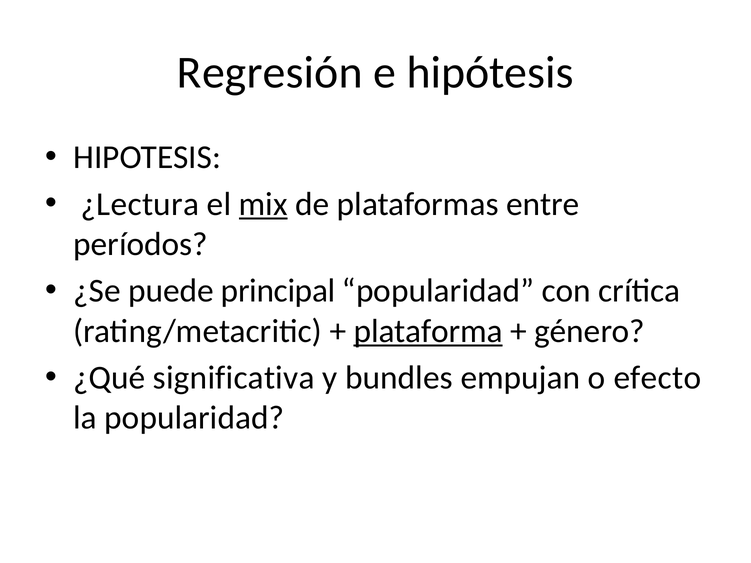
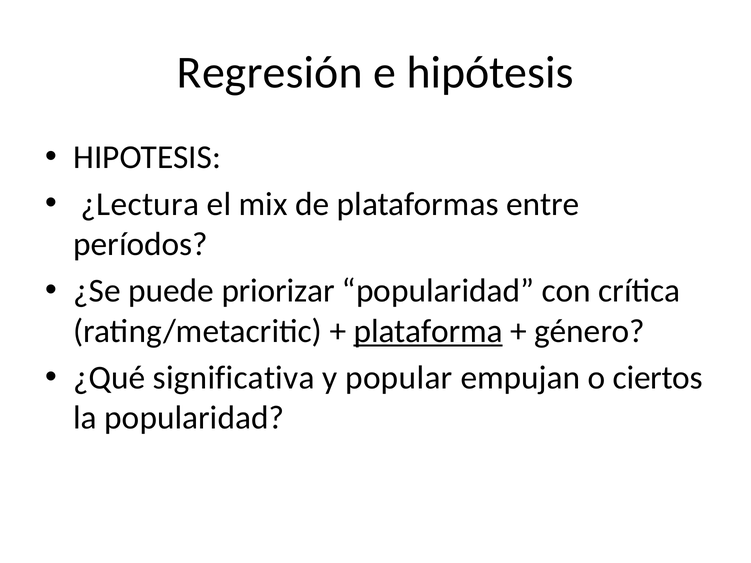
mix underline: present -> none (263, 204)
principal: principal -> priorizar (278, 291)
bundles: bundles -> popular (399, 378)
efecto: efecto -> ciertos (658, 378)
